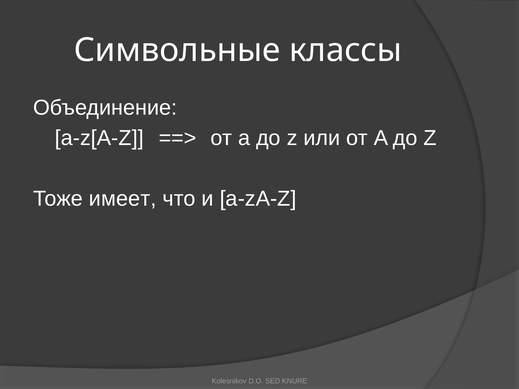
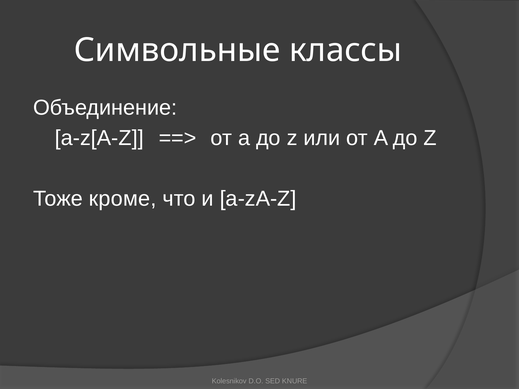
имеет: имеет -> кроме (123, 199)
